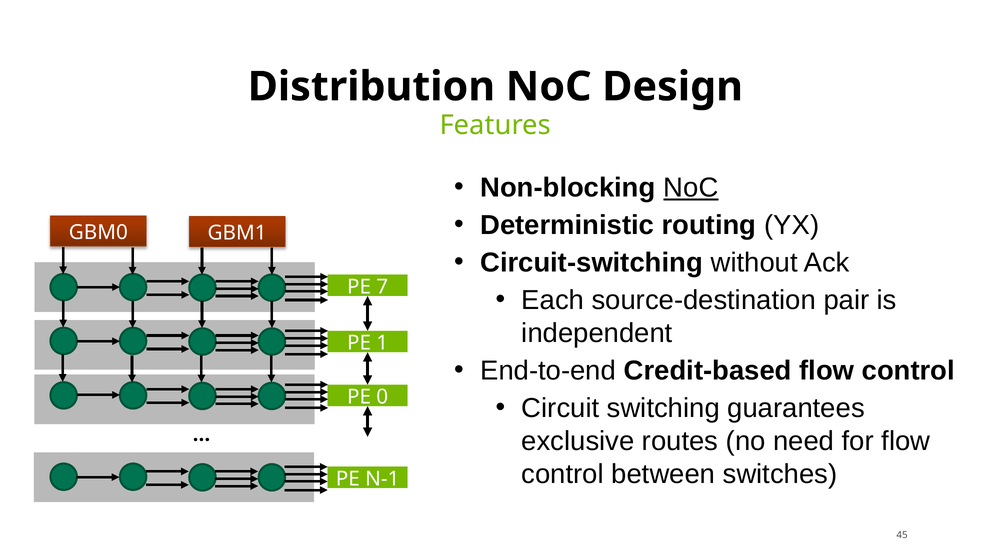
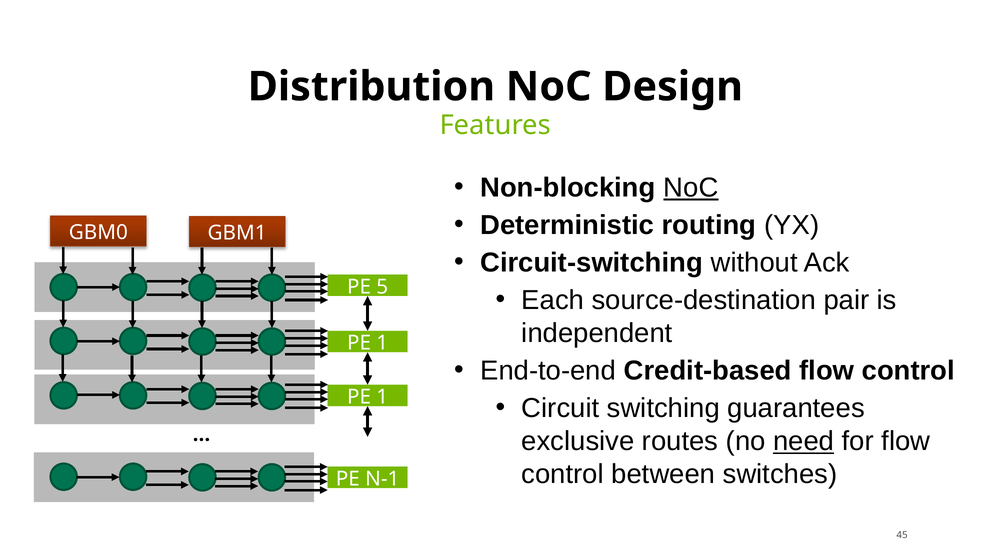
7: 7 -> 5 (382, 287)
0: 0 -> 1 (382, 397)
need underline: none -> present (804, 442)
